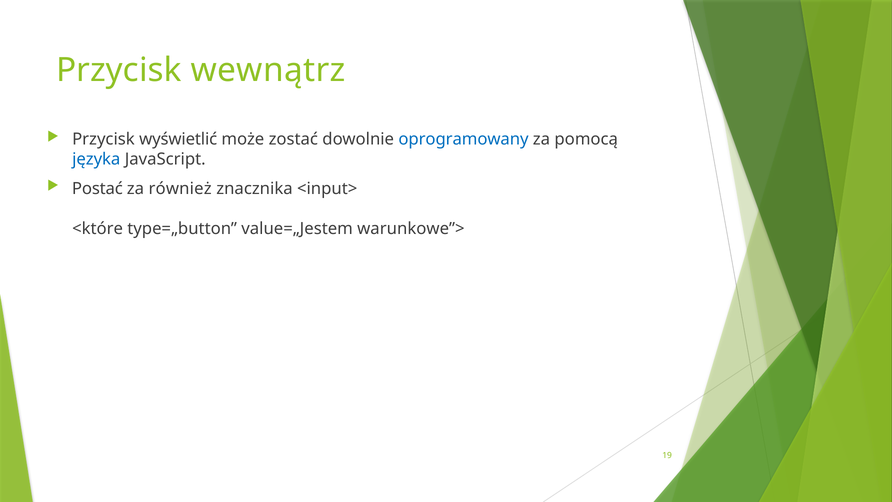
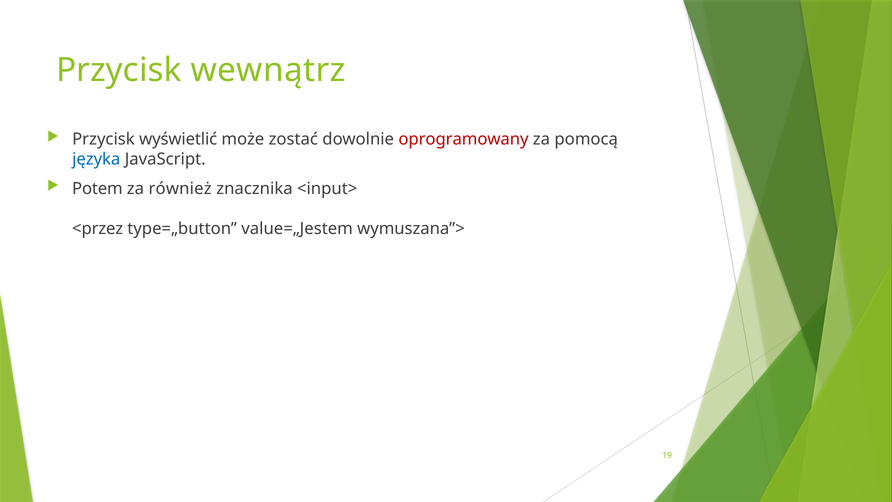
oprogramowany colour: blue -> red (464, 139)
Postać: Postać -> Potem (97, 188)
<które: <które -> <przez (98, 229)
warunkowe”>: warunkowe”> -> wymuszana”> (411, 229)
